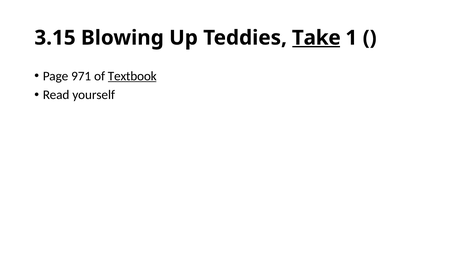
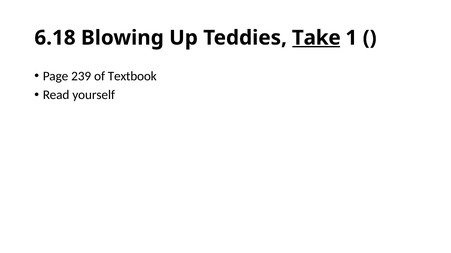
3.15: 3.15 -> 6.18 (55, 38)
971: 971 -> 239 (81, 76)
Textbook underline: present -> none (132, 76)
